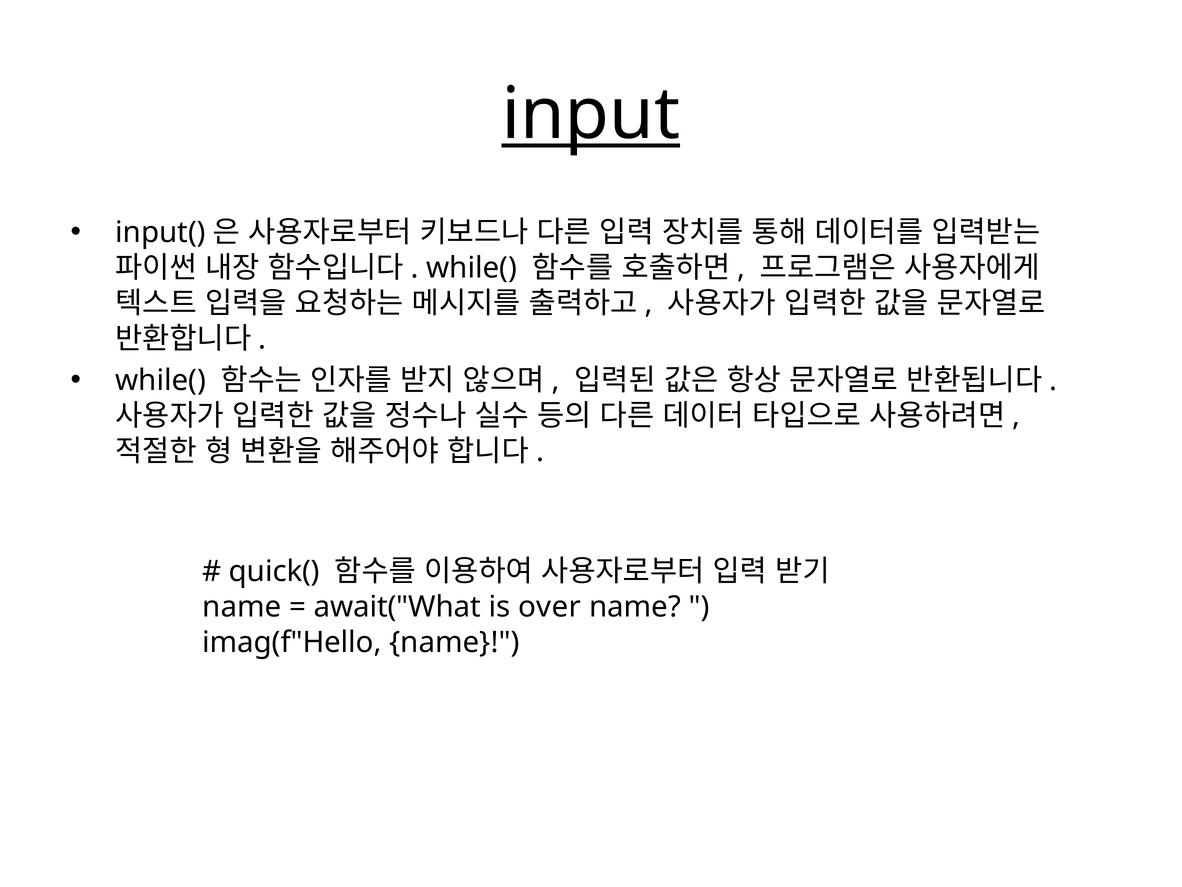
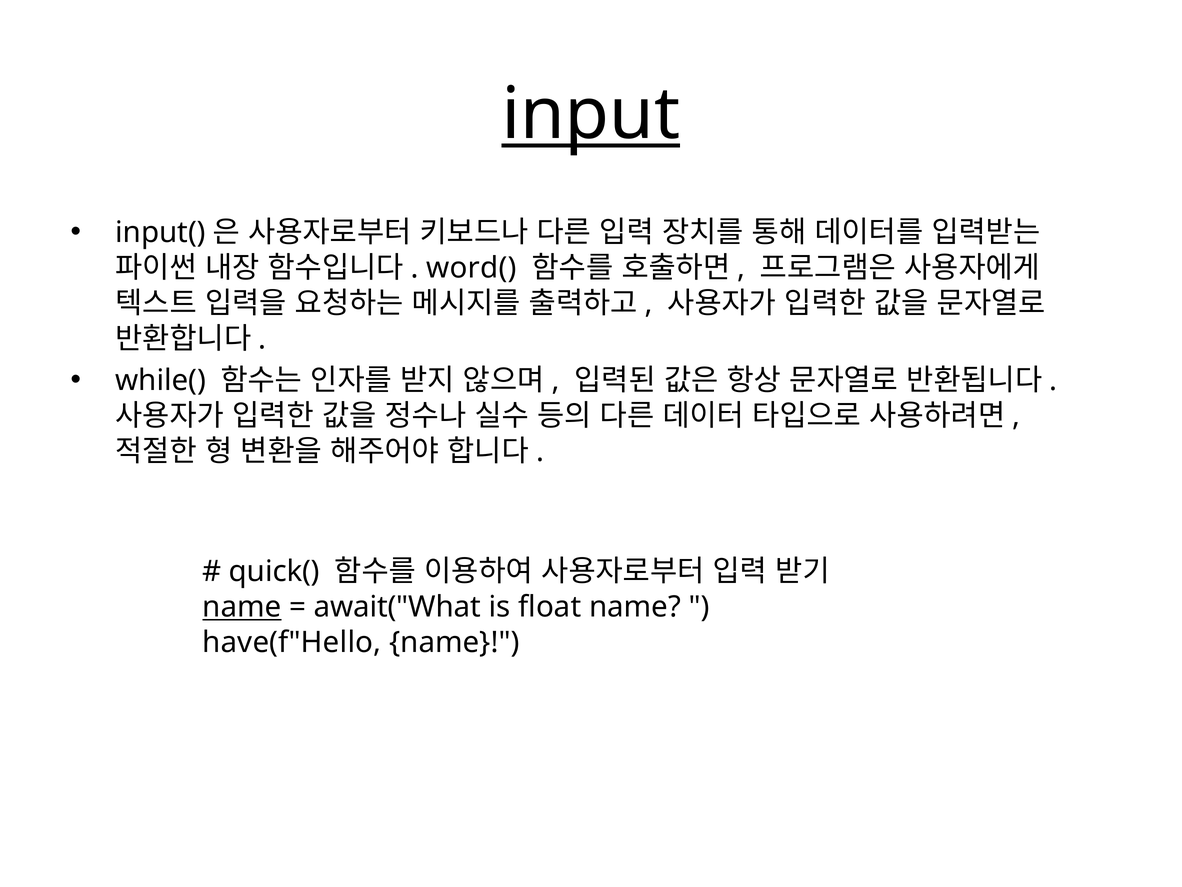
while(: while( -> word( (471, 268)
name underline: none -> present (242, 607)
over: over -> float (550, 607)
imag(f"Hello: imag(f"Hello -> have(f"Hello (292, 642)
